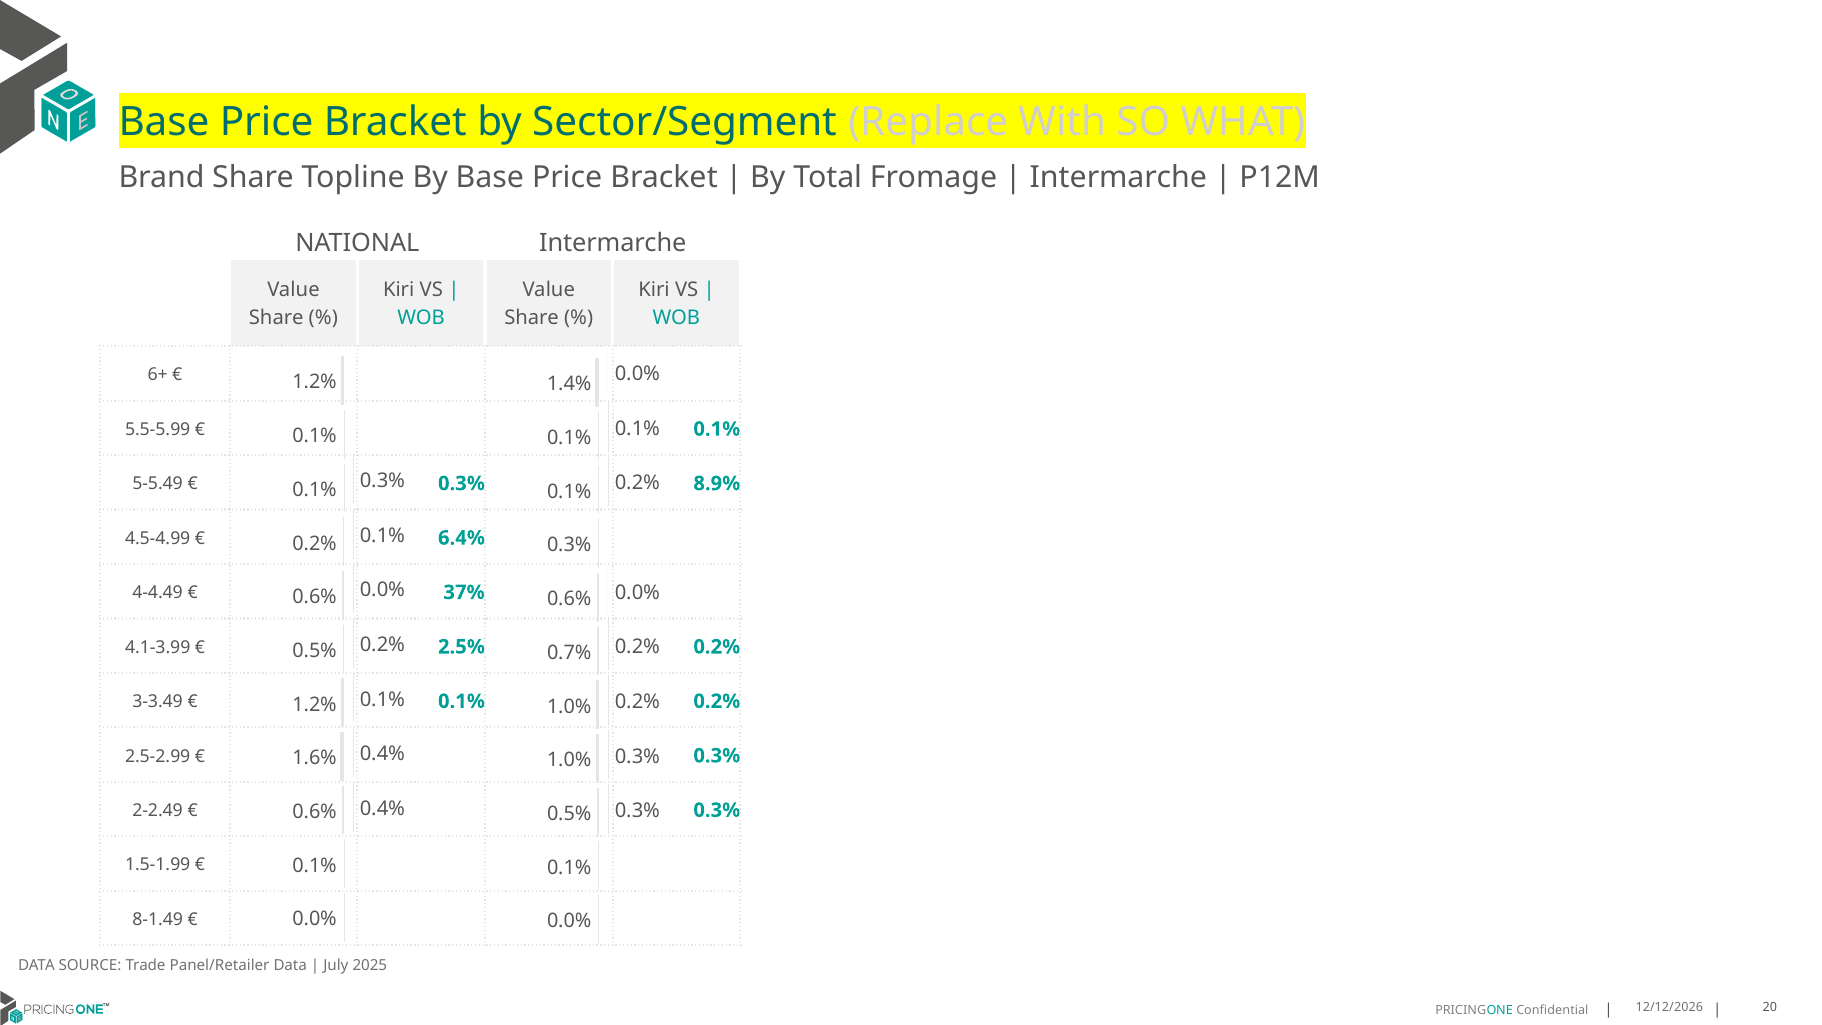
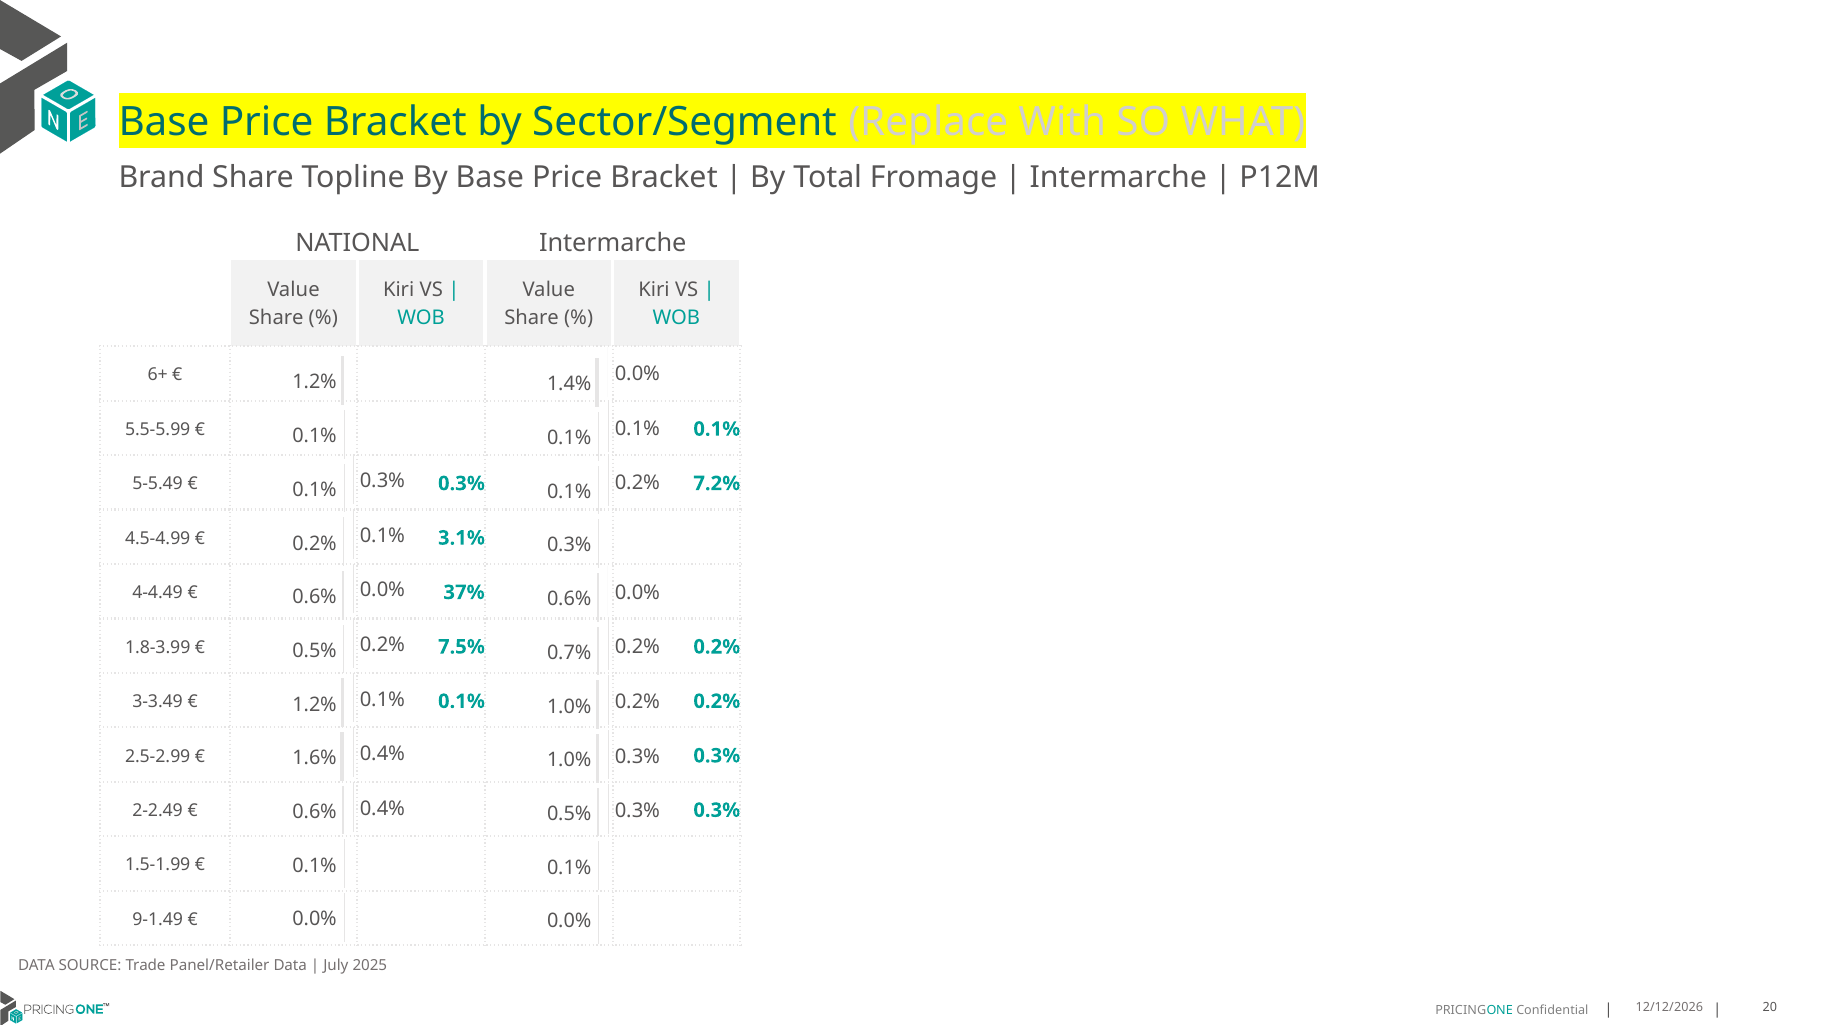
8.9%: 8.9% -> 7.2% (717, 483)
6.4%: 6.4% -> 3.1% (462, 538)
4.1-3.99: 4.1-3.99 -> 1.8-3.99 (158, 647)
2.5%: 2.5% -> 7.5% (462, 647)
8-1.49: 8-1.49 -> 9-1.49 (158, 919)
